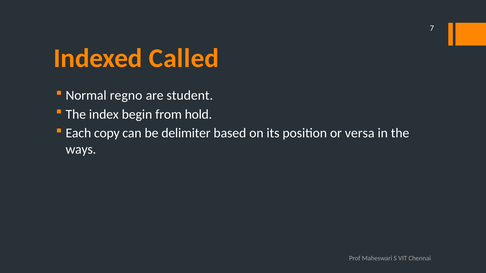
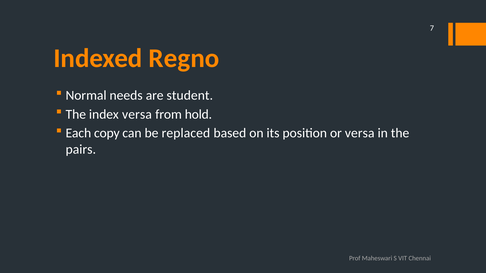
Called: Called -> Regno (184, 58)
regno: regno -> needs (126, 96)
index begin: begin -> versa (137, 114)
delimiter: delimiter -> replaced (186, 133)
ways: ways -> pairs (81, 150)
